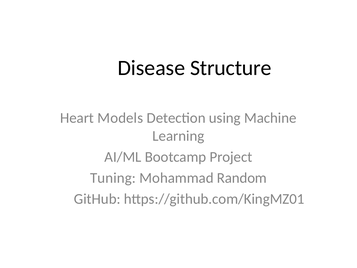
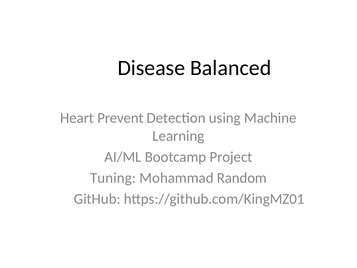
Structure: Structure -> Balanced (231, 68)
Models: Models -> Prevent (120, 118)
